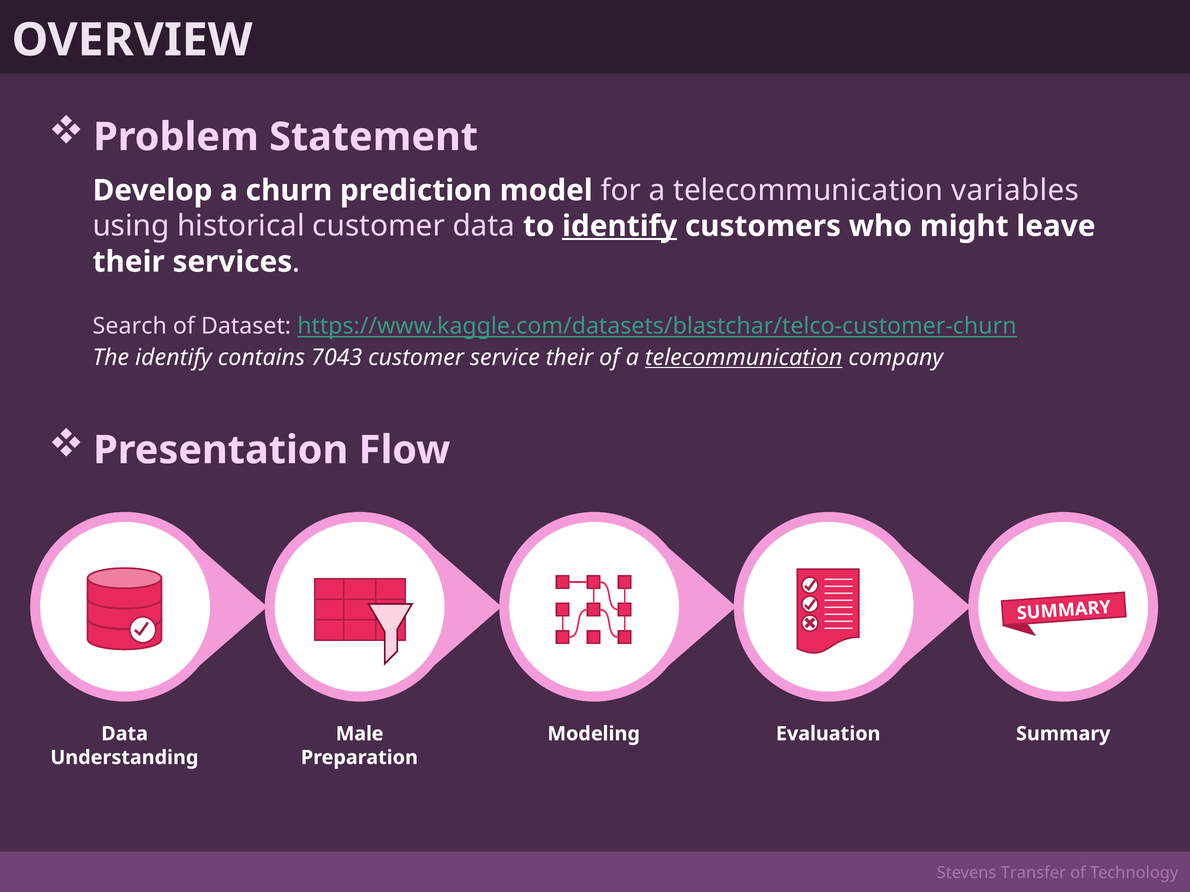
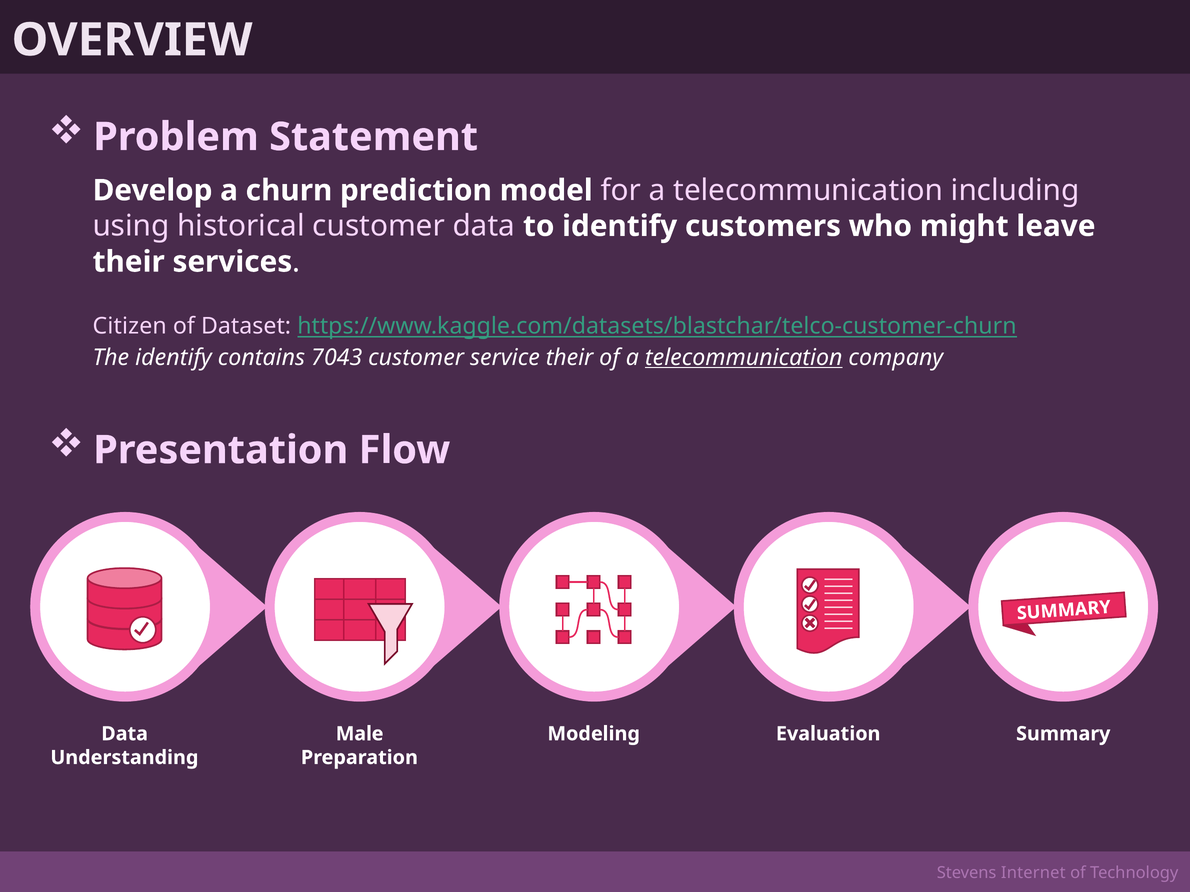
variables: variables -> including (1015, 191)
identify underline: present -> none (620, 226)
Search: Search -> Citizen (130, 326)
Transfer: Transfer -> Internet (1033, 873)
